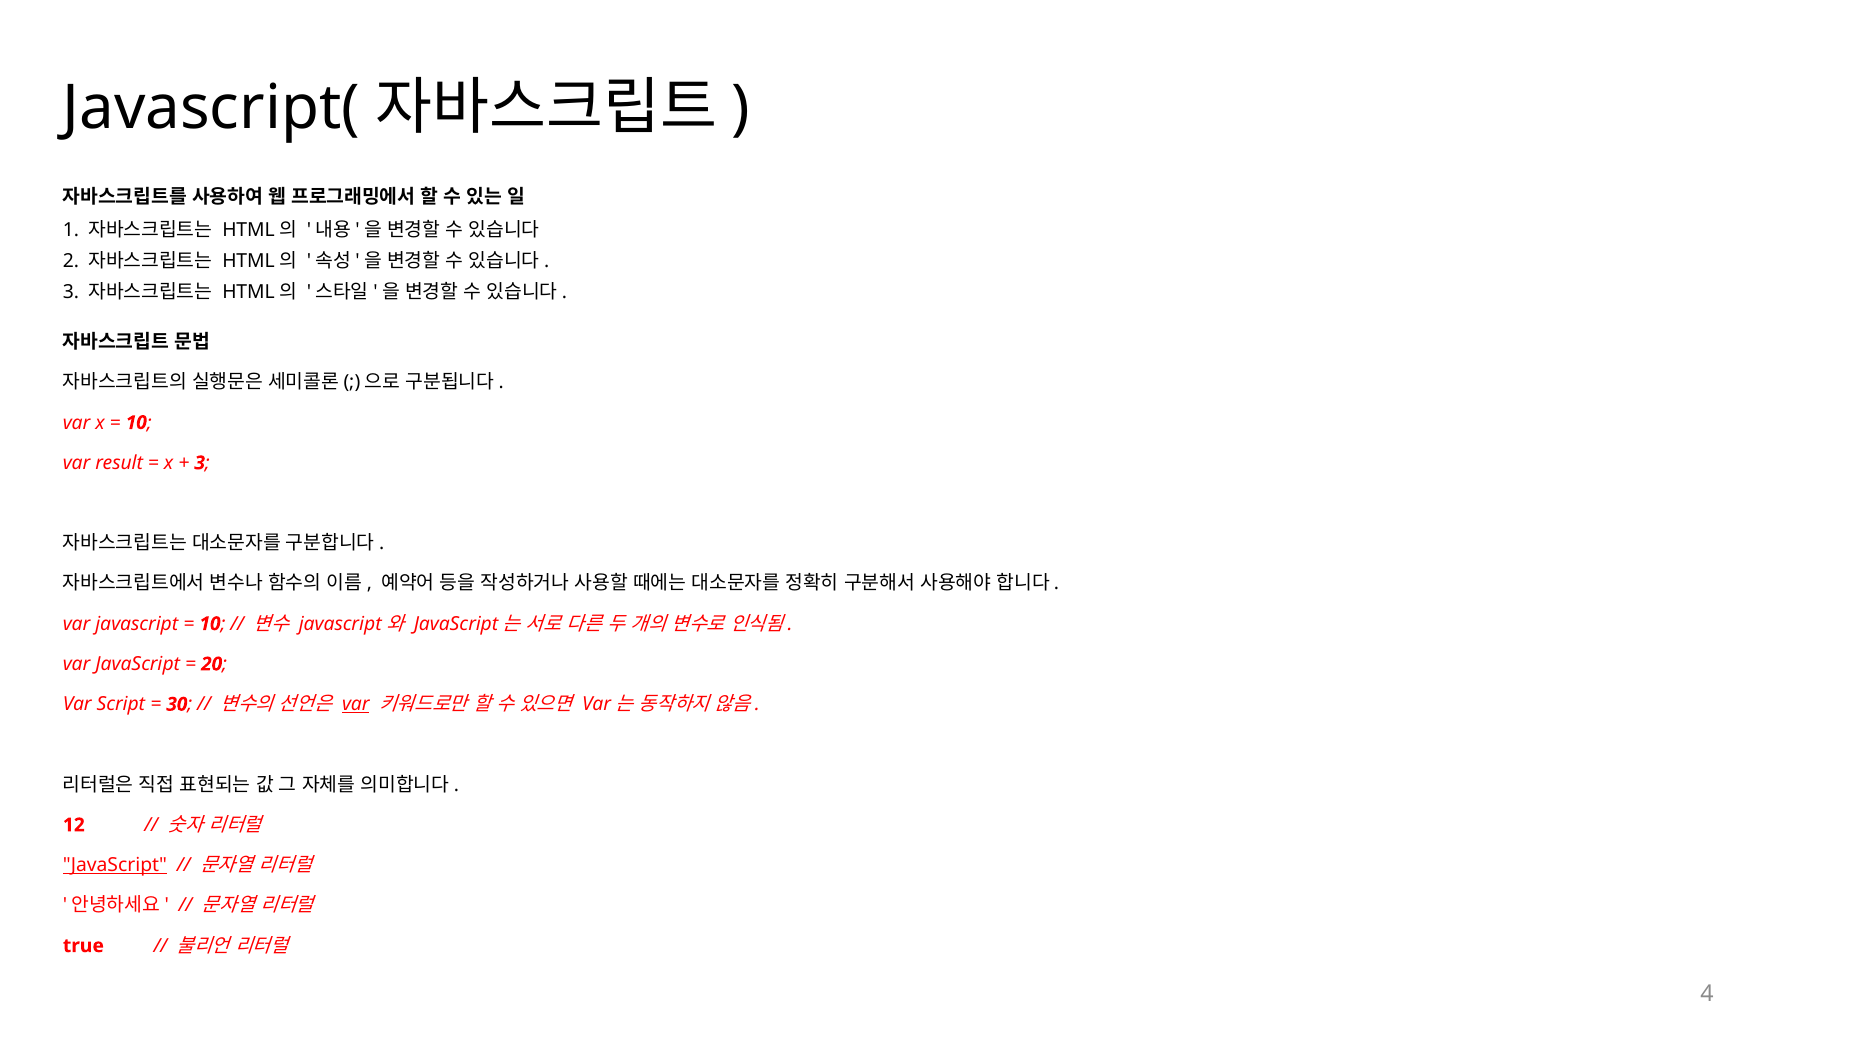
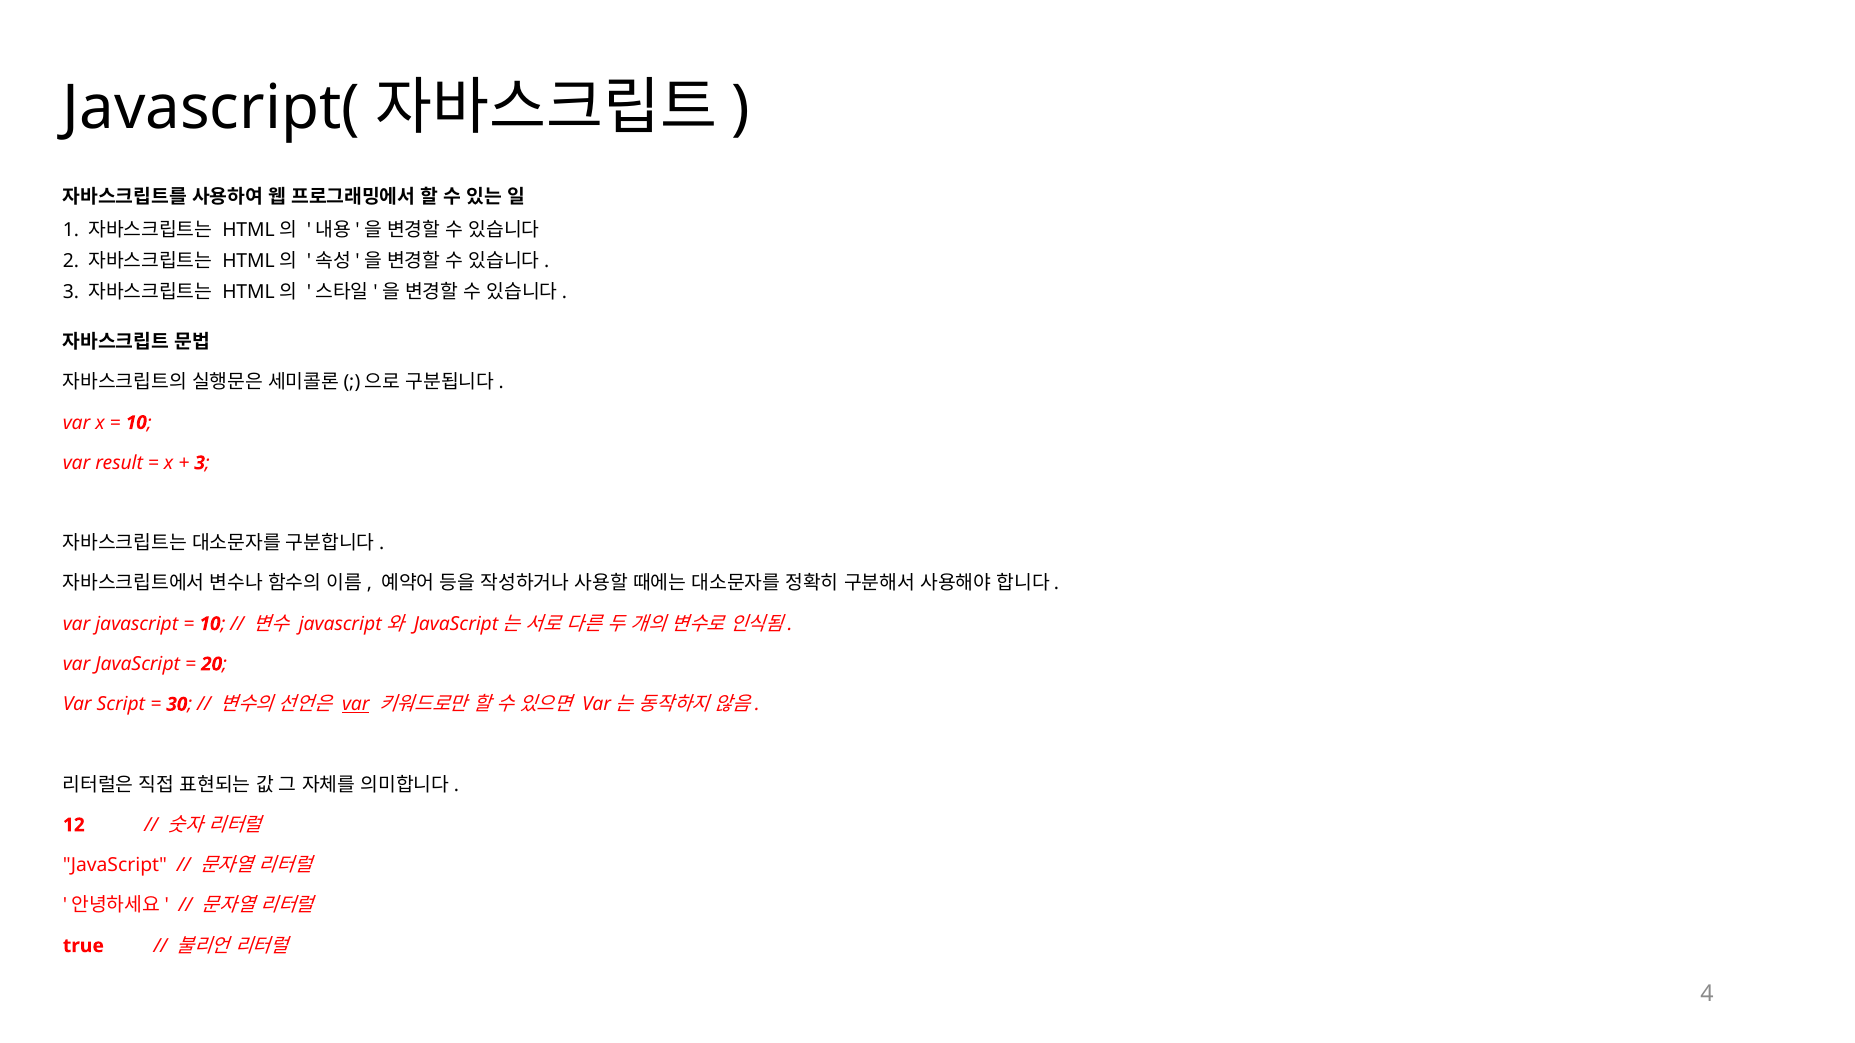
JavaScript underline: present -> none (115, 866)
